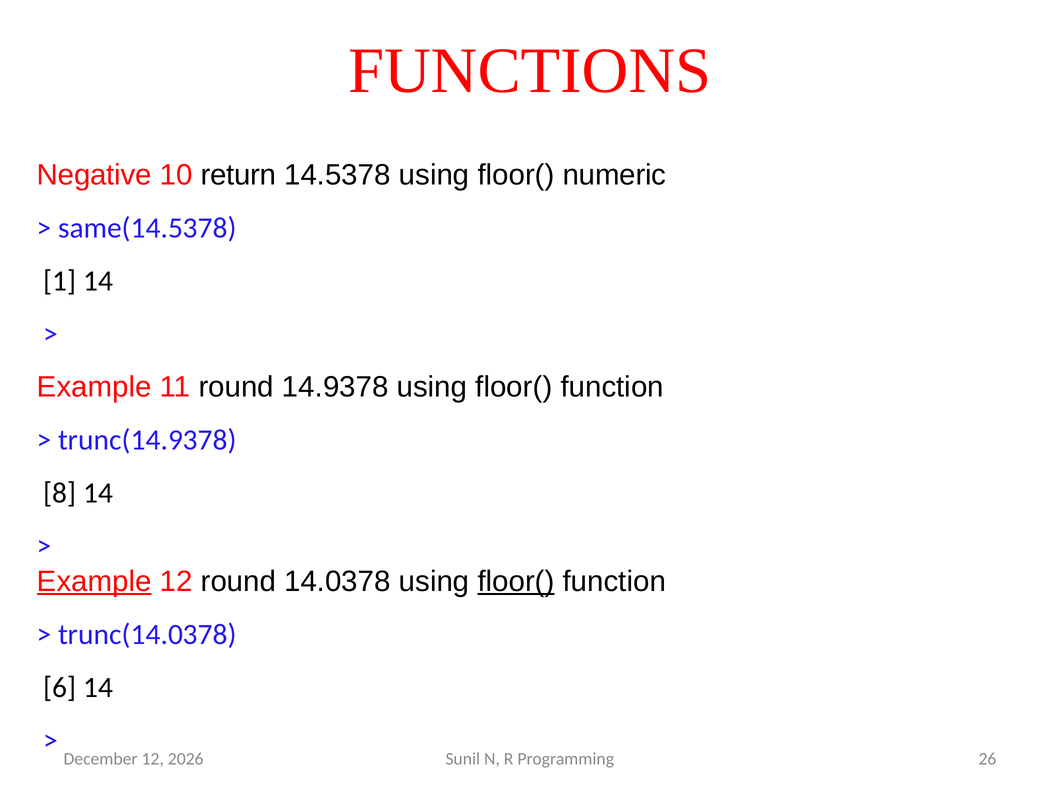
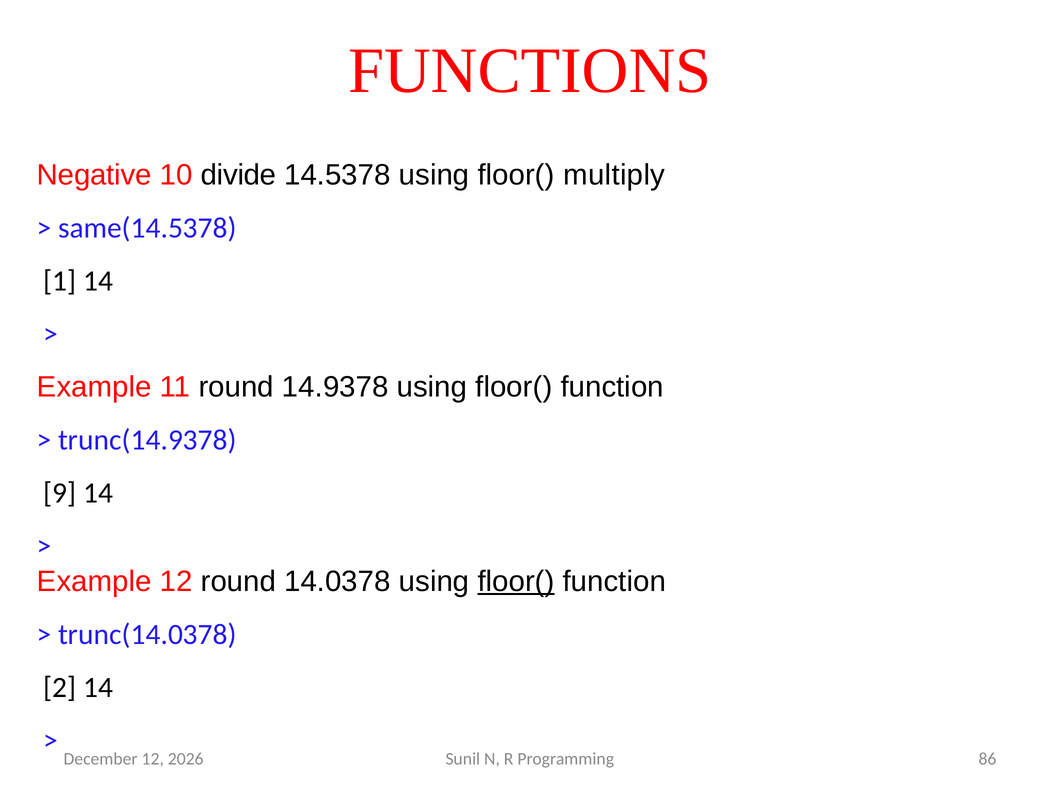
return: return -> divide (238, 175)
numeric: numeric -> multiply (614, 175)
8: 8 -> 9 (60, 493)
Example underline: present -> none (94, 581)
6: 6 -> 2 (60, 687)
26: 26 -> 86 (987, 759)
